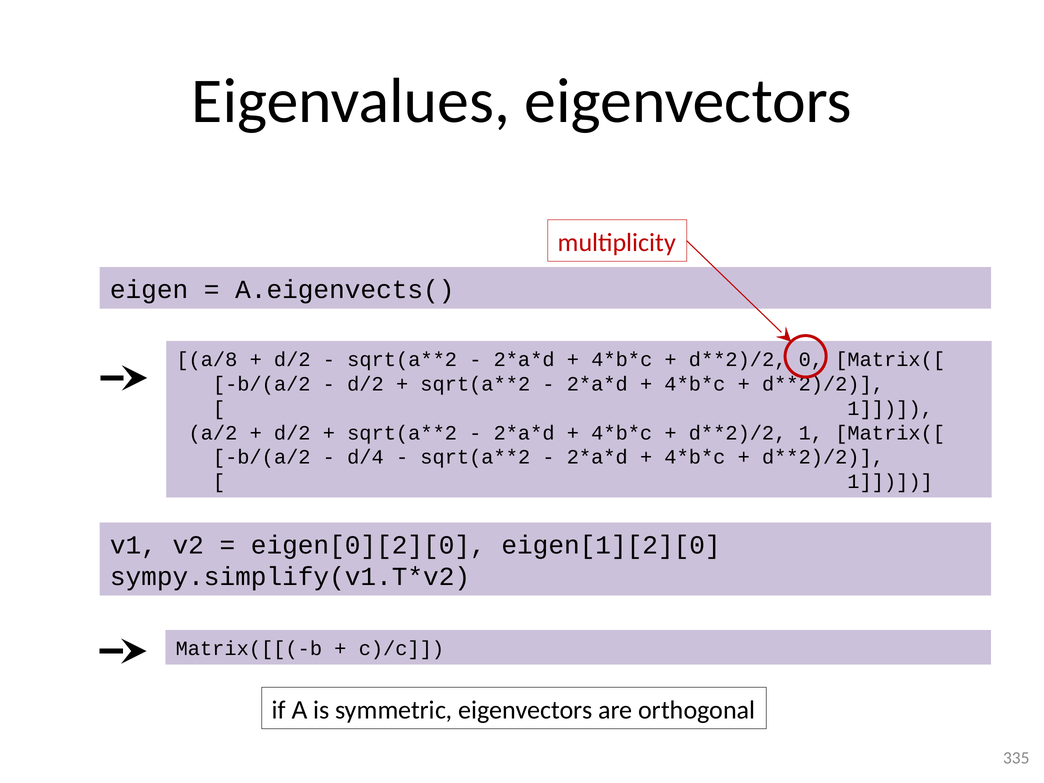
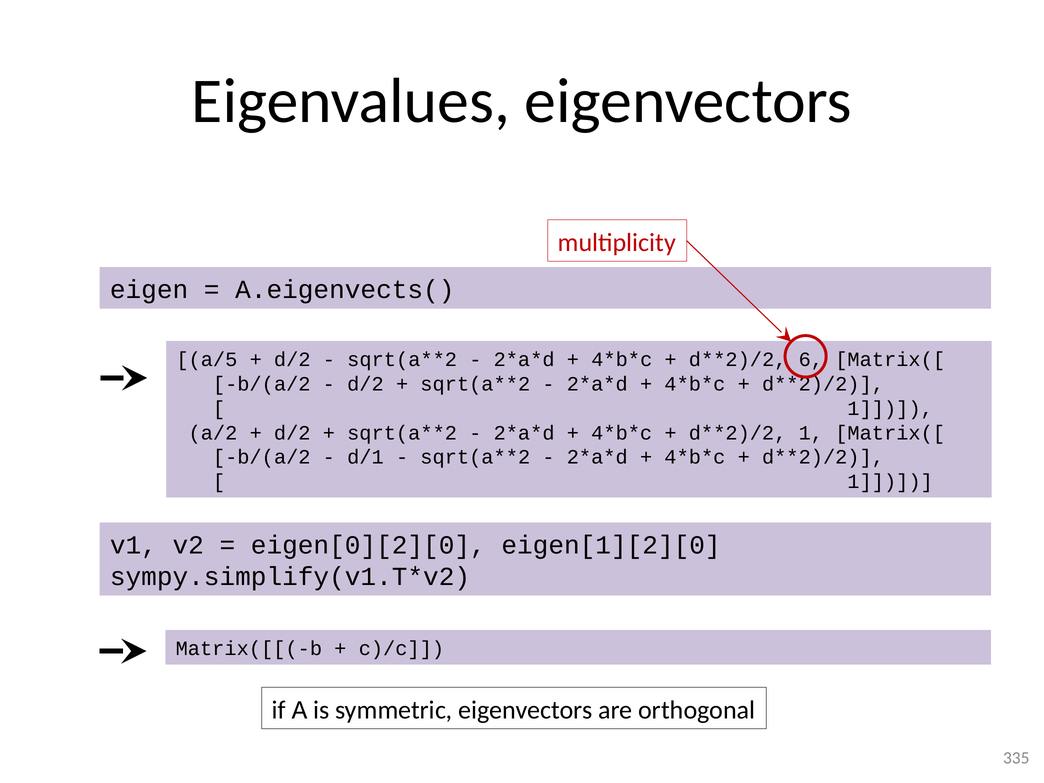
a/8: a/8 -> a/5 (207, 360)
0: 0 -> 6 (811, 360)
d/4: d/4 -> d/1 (365, 457)
